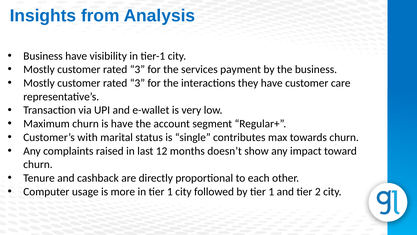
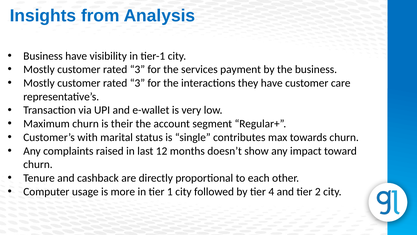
is have: have -> their (122, 124)
by tier 1: 1 -> 4 (271, 191)
